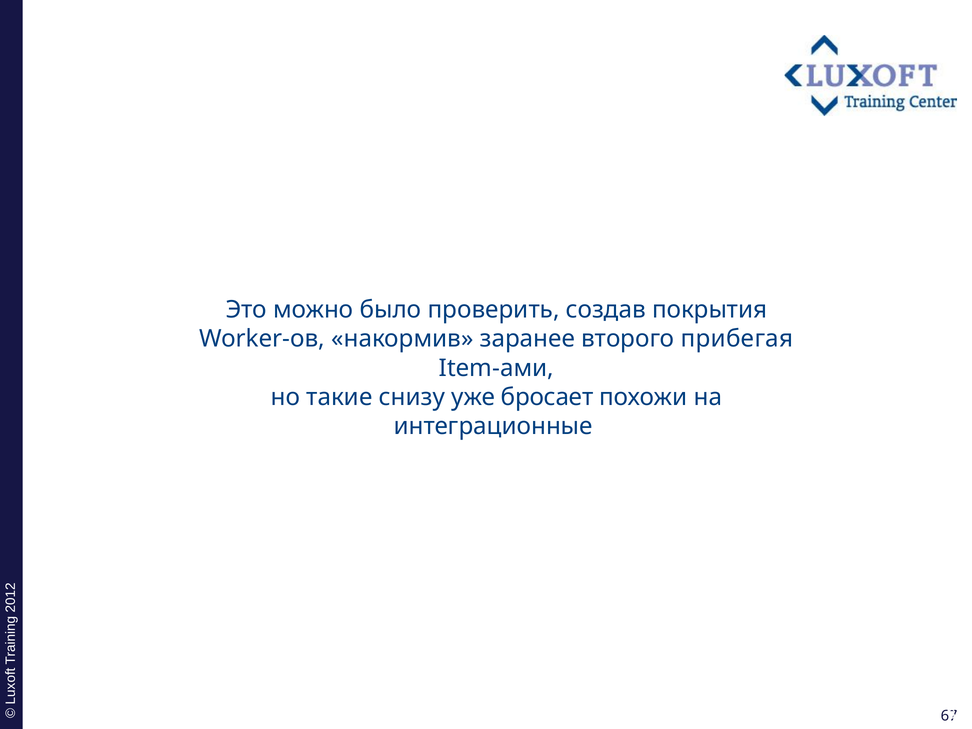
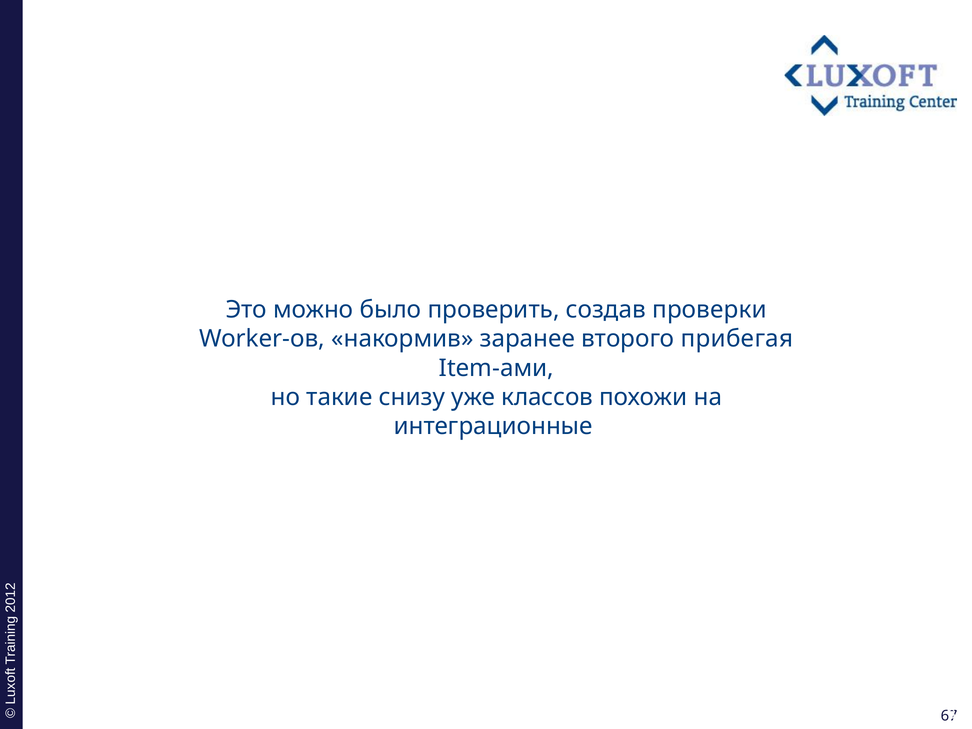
покрытия: покрытия -> проверки (710, 310)
бросает: бросает -> классов (547, 397)
